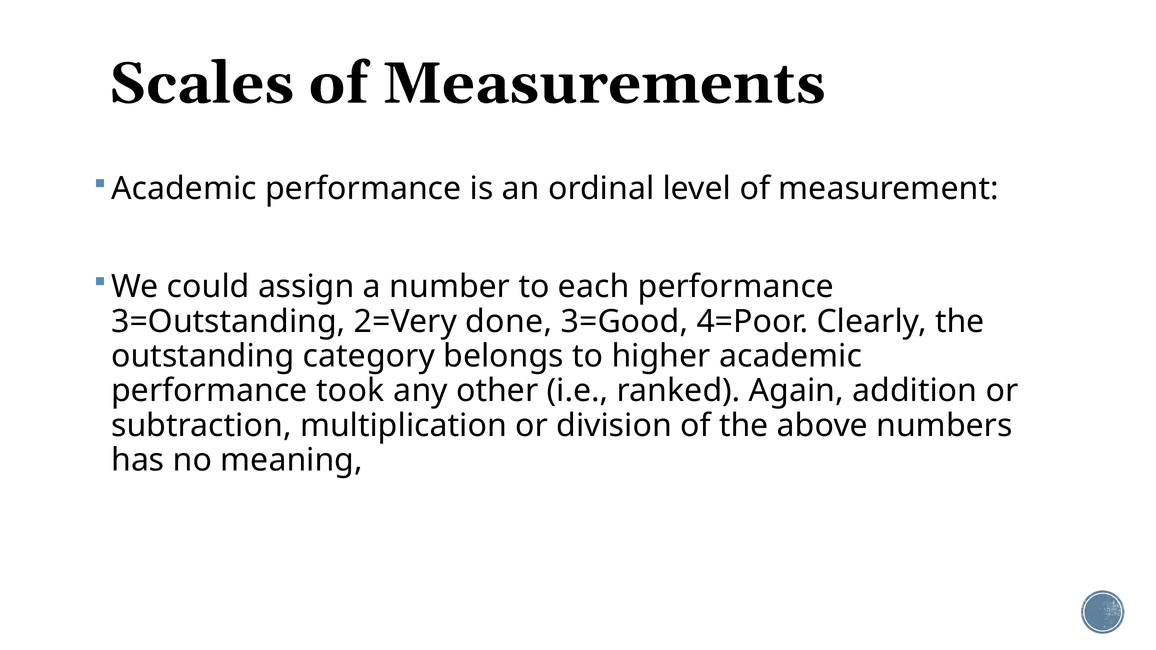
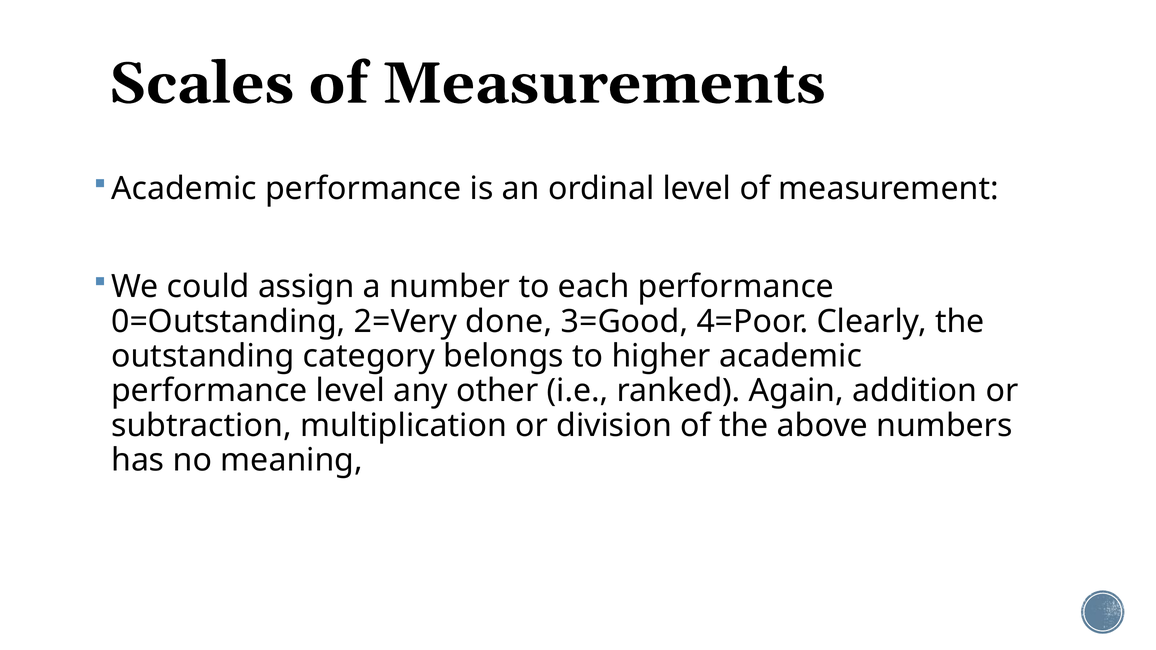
3=Outstanding: 3=Outstanding -> 0=Outstanding (228, 322)
performance took: took -> level (350, 391)
